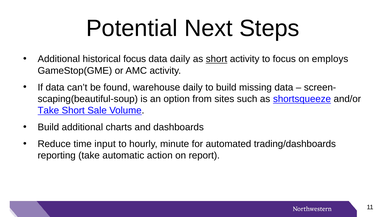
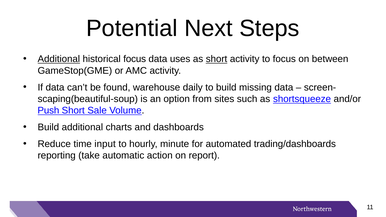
Additional underline: none -> present (59, 59)
data daily: daily -> uses (180, 59)
employs: employs -> between (330, 59)
Take: Take -> Push (48, 111)
